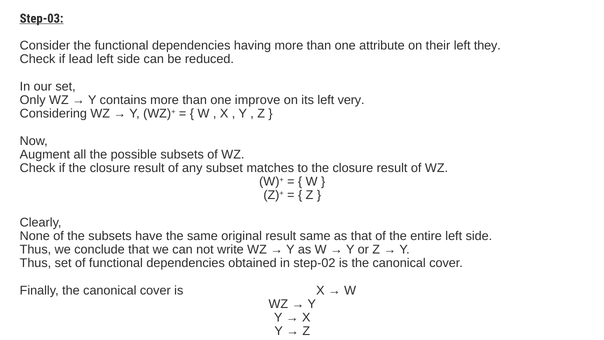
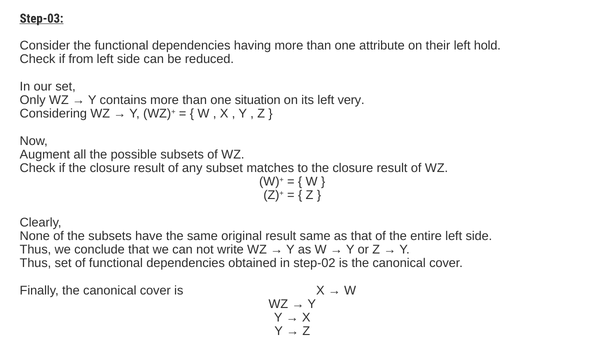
they: they -> hold (487, 46)
lead: lead -> from (81, 59)
improve: improve -> situation (258, 100)
